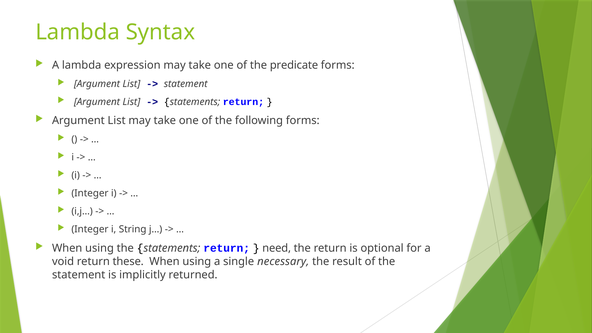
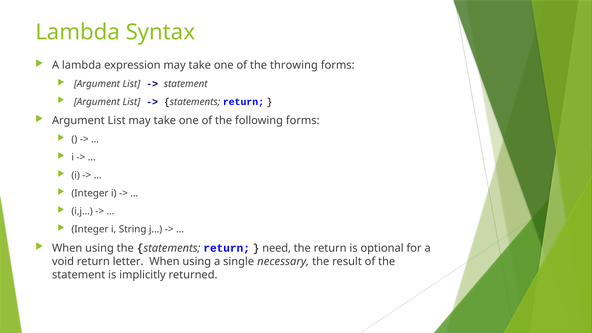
predicate: predicate -> throwing (294, 65)
these: these -> letter (128, 261)
